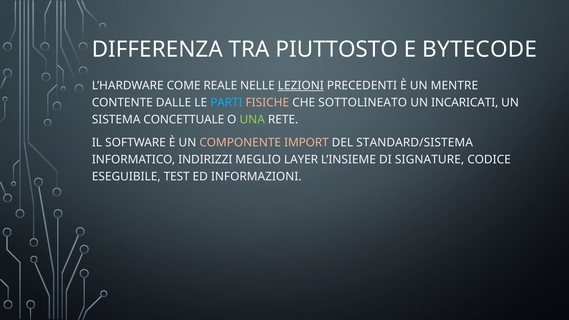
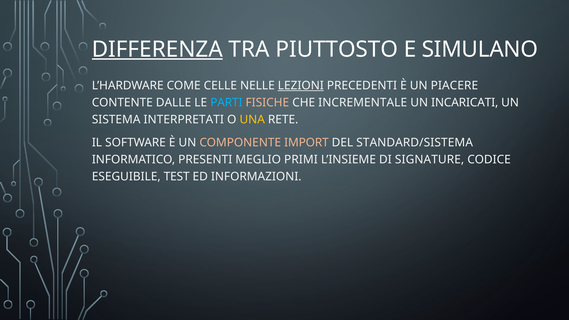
DIFFERENZA underline: none -> present (157, 49)
BYTECODE: BYTECODE -> SIMULANO (480, 49)
REALE: REALE -> CELLE (220, 86)
MENTRE: MENTRE -> PIACERE (454, 86)
SOTTOLINEATO: SOTTOLINEATO -> INCREMENTALE (363, 103)
CONCETTUALE: CONCETTUALE -> INTERPRETATI (184, 120)
UNA colour: light green -> yellow (252, 120)
INDIRIZZI: INDIRIZZI -> PRESENTI (205, 160)
LAYER: LAYER -> PRIMI (301, 160)
